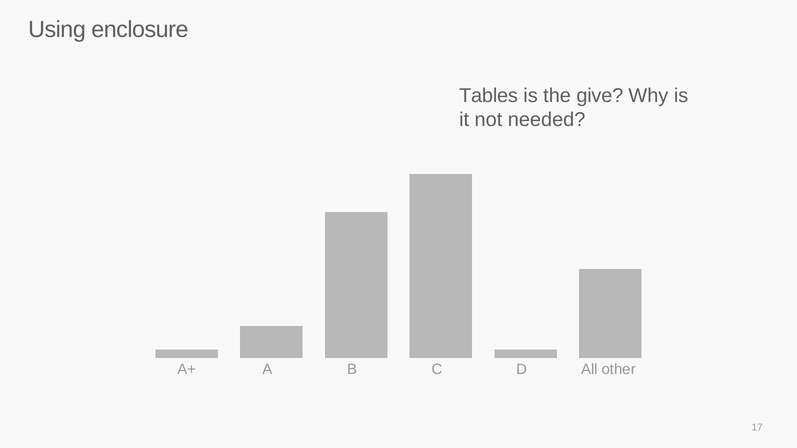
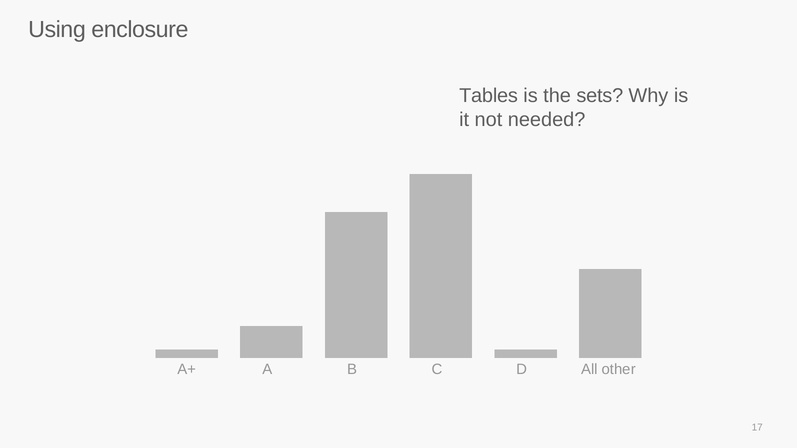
give: give -> sets (600, 96)
